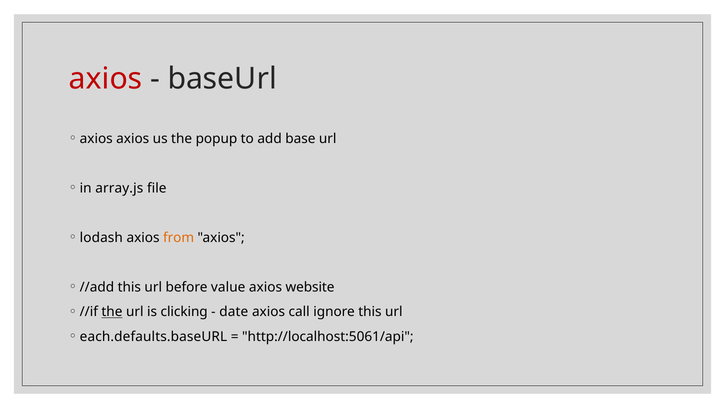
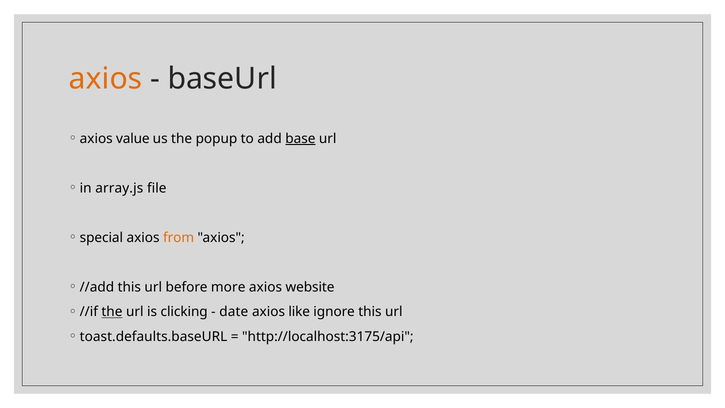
axios colour: red -> orange (106, 79)
axios axios: axios -> value (133, 139)
base underline: none -> present (300, 139)
lodash: lodash -> special (101, 238)
value: value -> more (228, 287)
call: call -> like (299, 312)
each.defaults.baseURL: each.defaults.baseURL -> toast.defaults.baseURL (153, 336)
http://localhost:5061/api: http://localhost:5061/api -> http://localhost:3175/api (328, 336)
